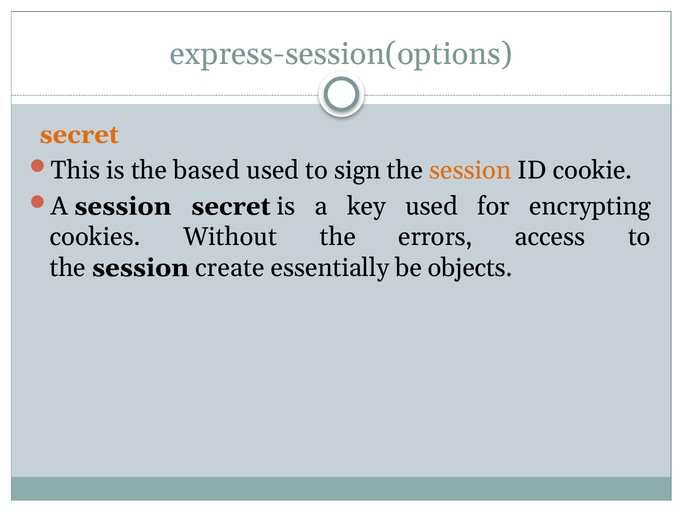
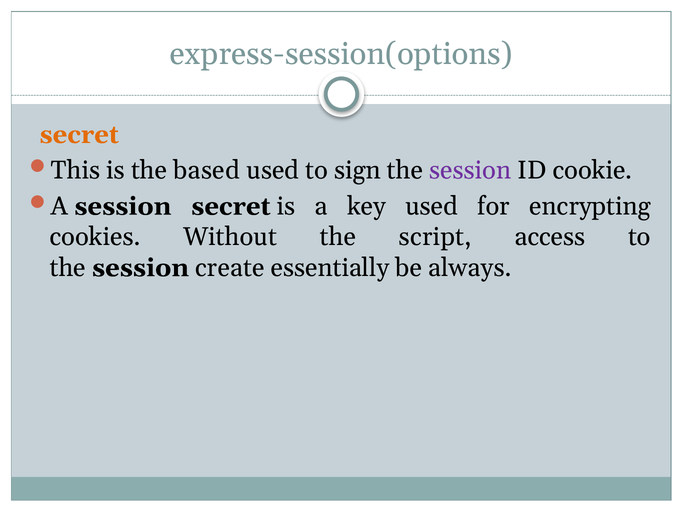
session colour: orange -> purple (470, 170)
errors: errors -> script (435, 237)
objects: objects -> always (470, 268)
